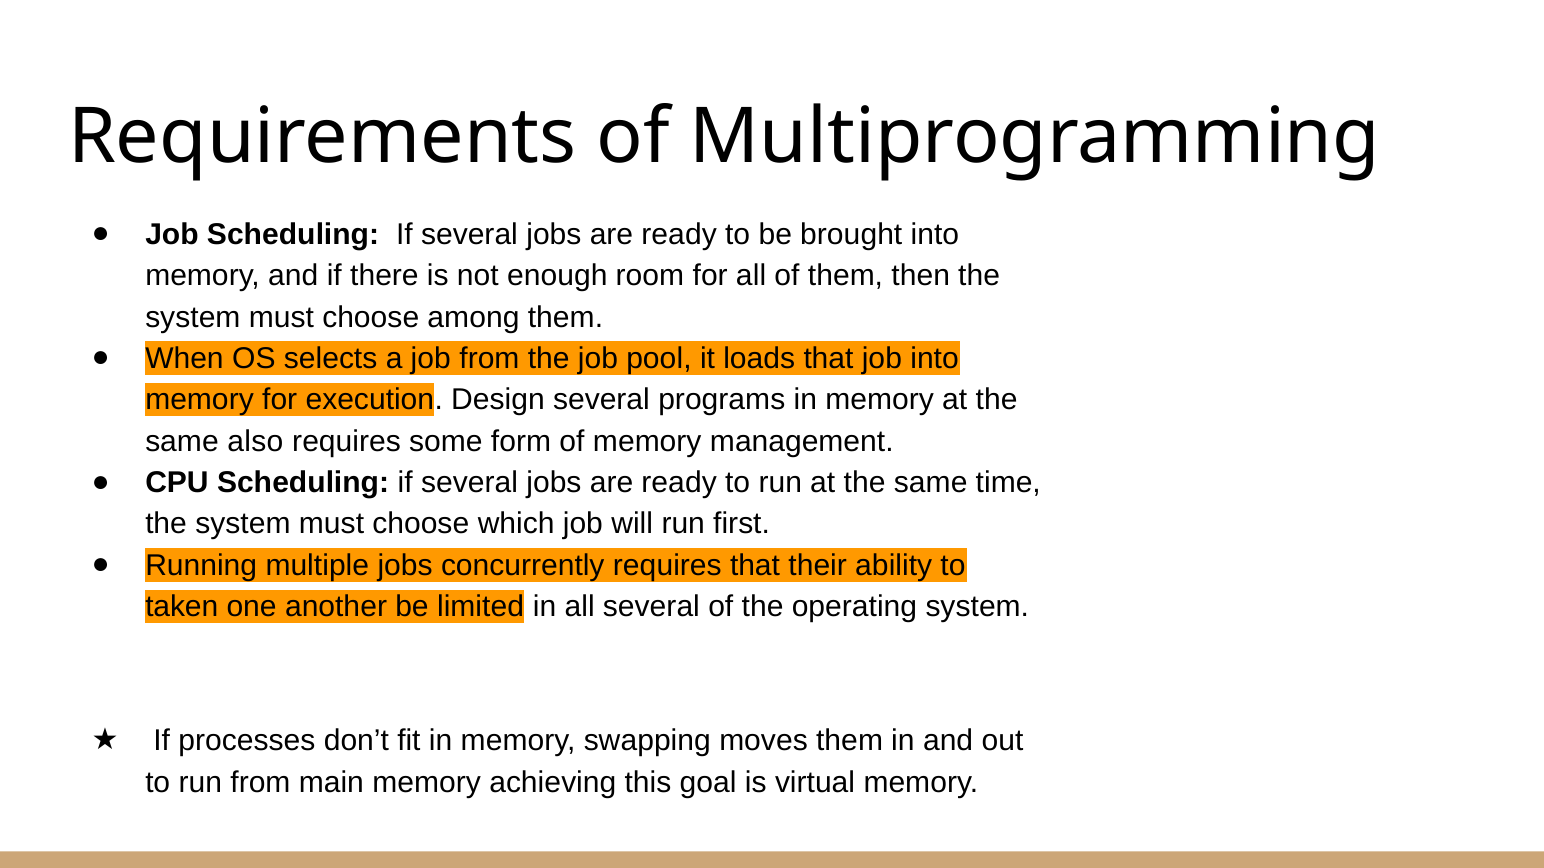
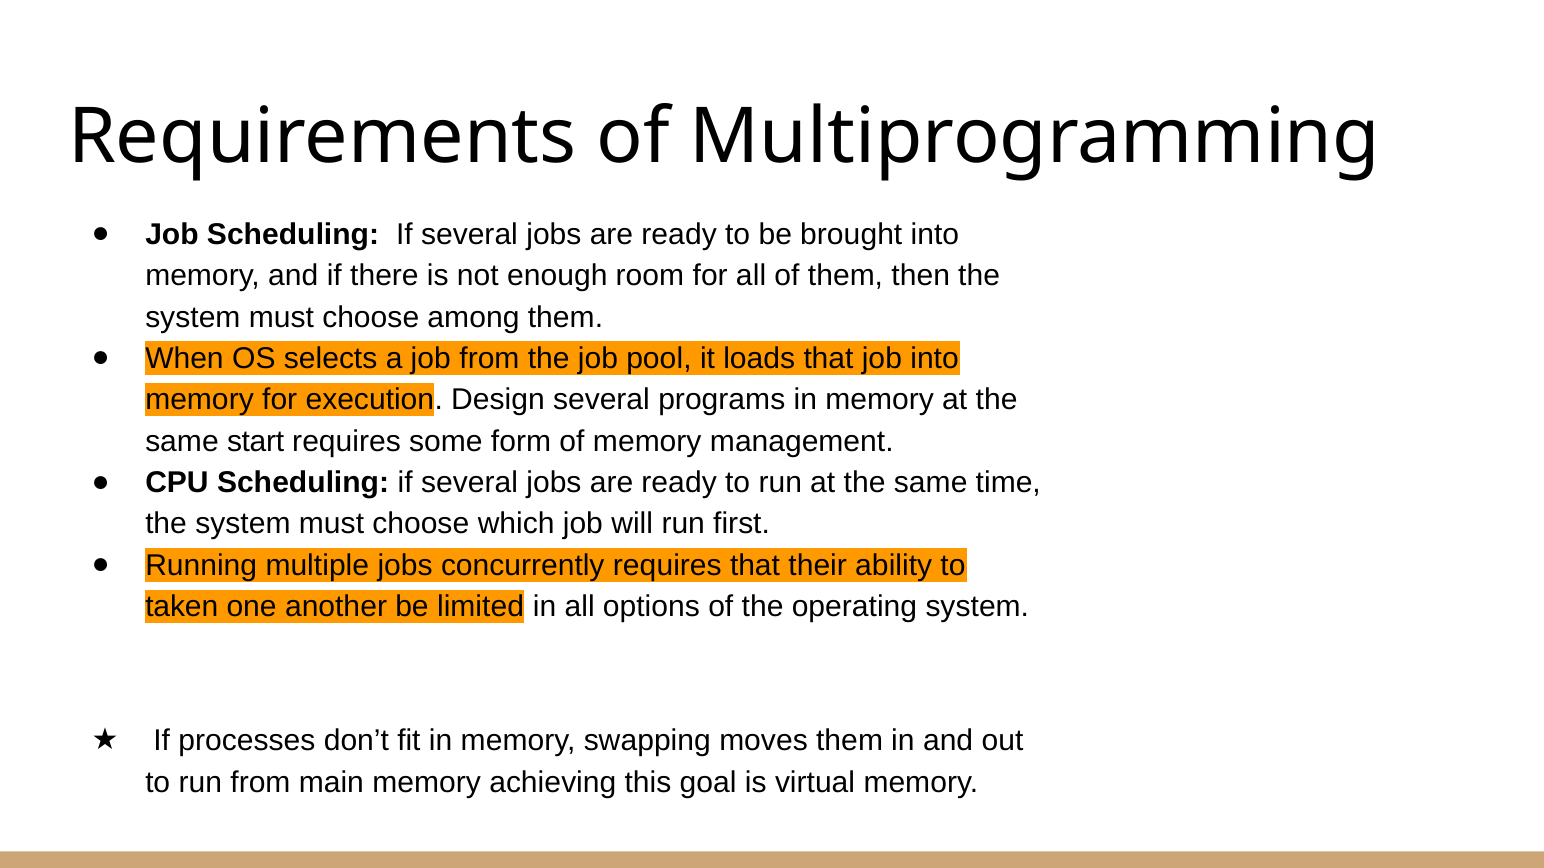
also: also -> start (256, 442)
all several: several -> options (651, 607)
